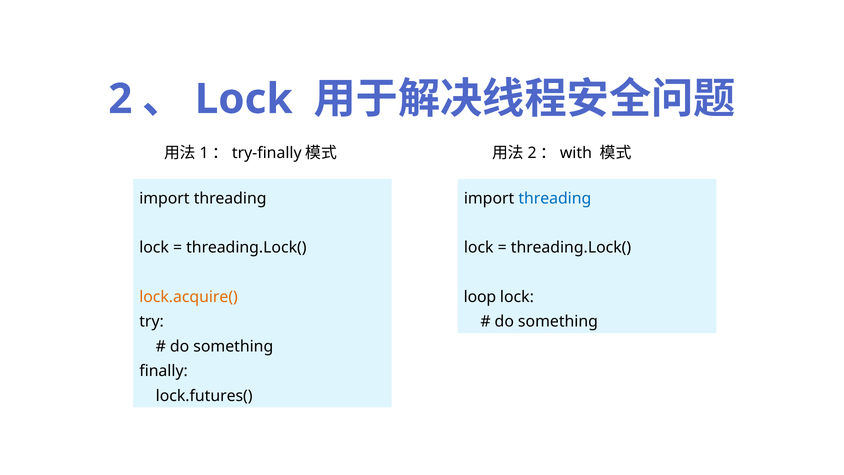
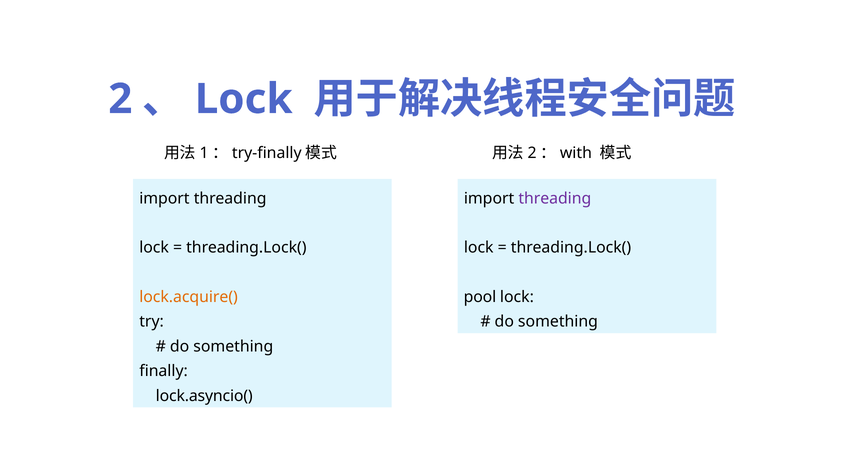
threading colour: blue -> purple (555, 198)
loop: loop -> pool (480, 297)
lock.futures(: lock.futures( -> lock.asyncio( (204, 396)
